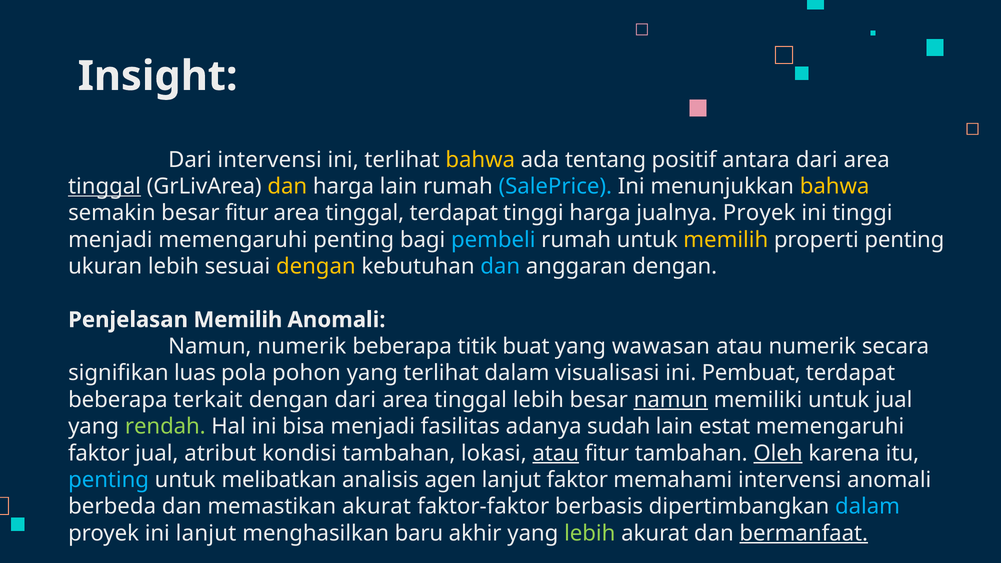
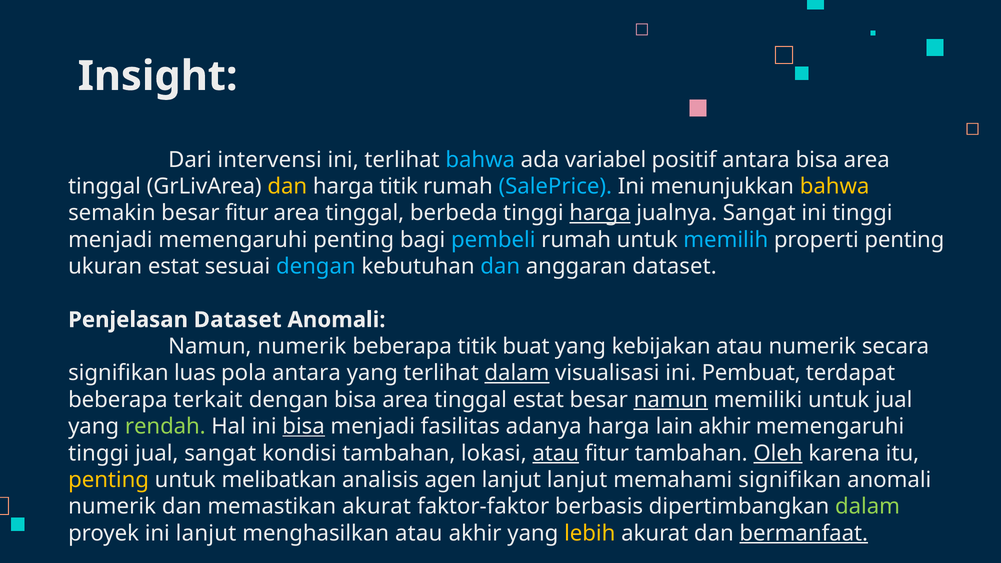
bahwa colour: yellow -> light blue (480, 160)
tentang: tentang -> variabel (606, 160)
antara dari: dari -> bisa (817, 160)
tinggal underline: present -> none (105, 186)
harga lain: lain -> titik (399, 186)
tinggal terdapat: terdapat -> berbeda (454, 213)
harga underline: none -> present (600, 213)
jualnya Proyek: Proyek -> Sangat (759, 213)
memilih colour: yellow -> light blue (726, 240)
ukuran lebih: lebih -> estat (174, 266)
dengan colour: yellow -> light blue (316, 266)
anggaran dengan: dengan -> dataset (675, 266)
Penjelasan Memilih: Memilih -> Dataset (238, 320)
wawasan: wawasan -> kebijakan (661, 347)
pola pohon: pohon -> antara (306, 373)
dalam underline: none -> present (517, 373)
dengan dari: dari -> bisa (355, 400)
tinggal lebih: lebih -> estat (538, 400)
bisa underline: none -> present (304, 427)
adanya sudah: sudah -> harga (619, 427)
lain estat: estat -> akhir (725, 427)
faktor: faktor -> tinggi (99, 453)
jual atribut: atribut -> sangat (220, 453)
penting colour: light blue -> yellow (109, 480)
lanjut faktor: faktor -> lanjut (577, 480)
memahami intervensi: intervensi -> signifikan (790, 480)
berbeda: berbeda -> numerik (112, 507)
dalam colour: light blue -> light green (868, 507)
menghasilkan baru: baru -> atau (419, 533)
lebih colour: light green -> yellow (590, 533)
